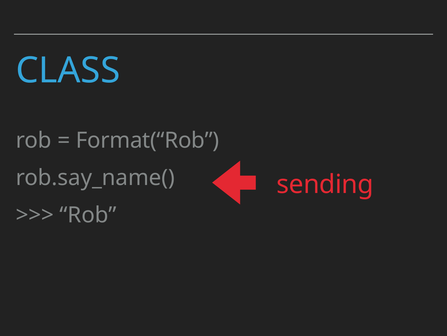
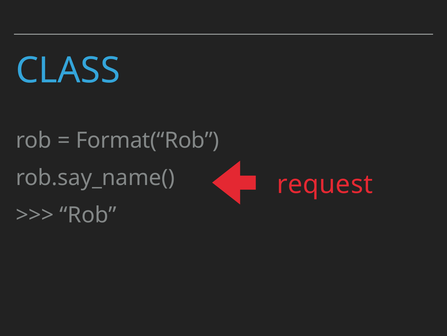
sending: sending -> request (325, 184)
